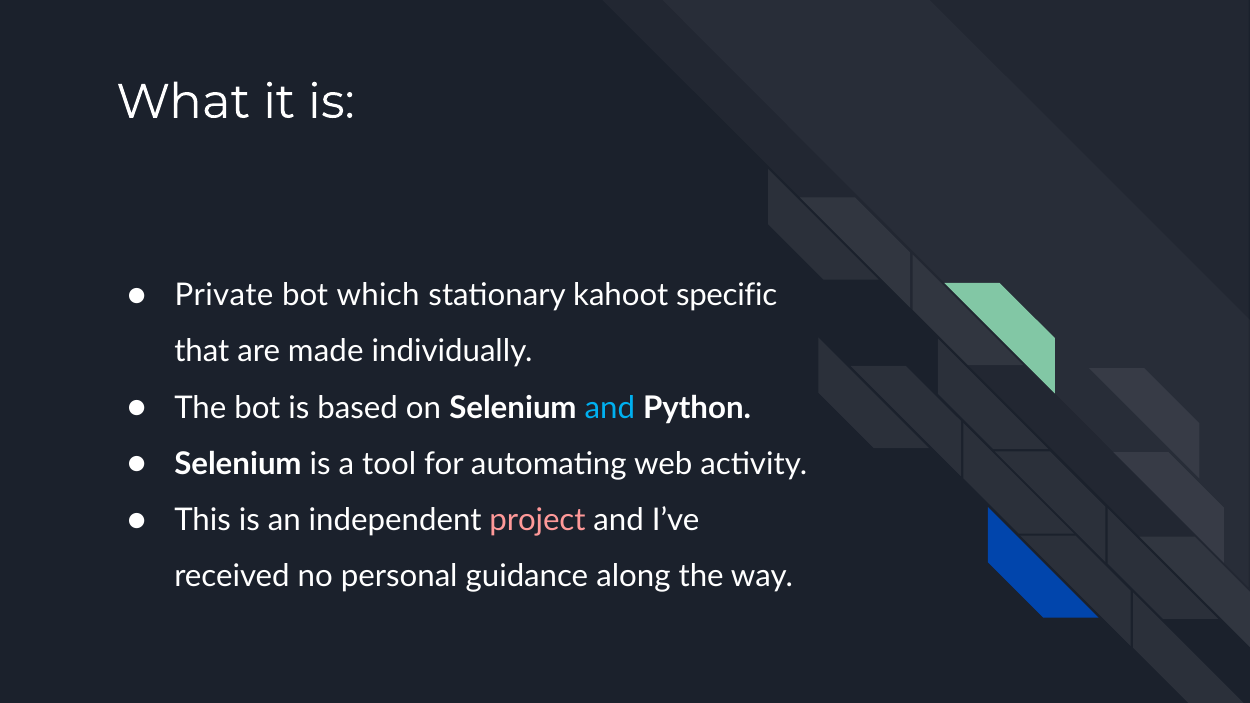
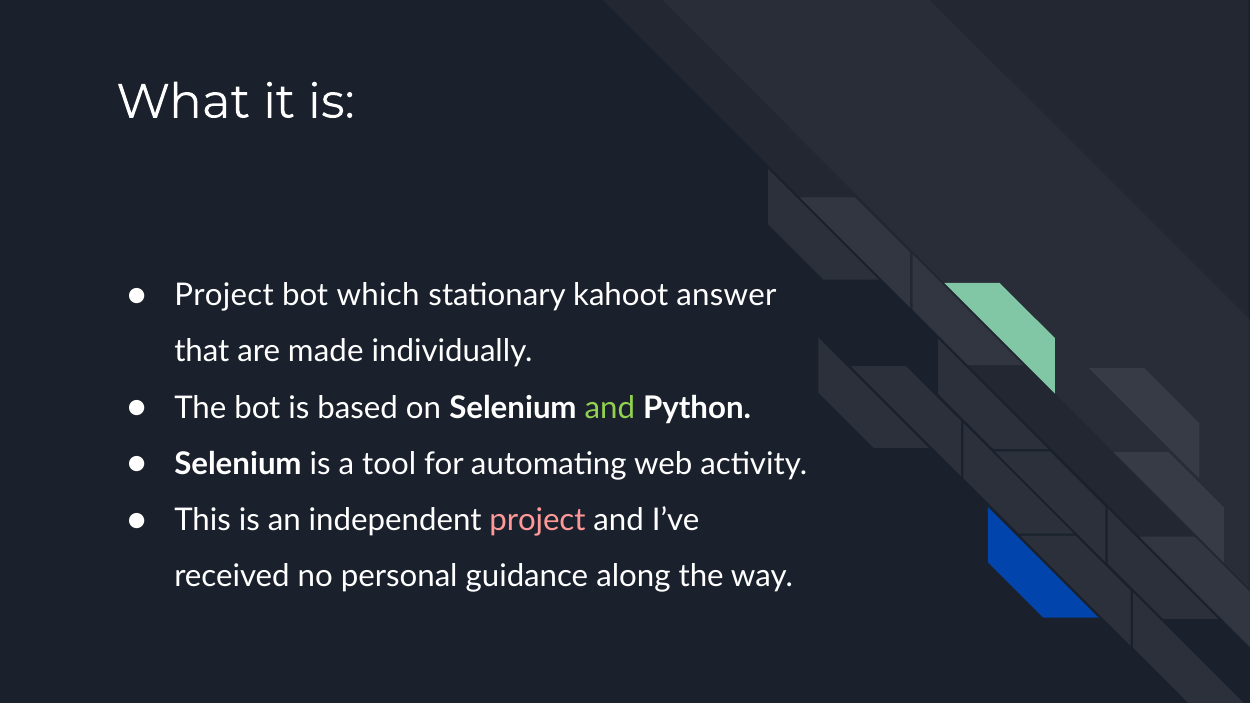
Private: Private -> Project (224, 295)
specific: specific -> answer (726, 295)
and colour: light blue -> light green (610, 408)
